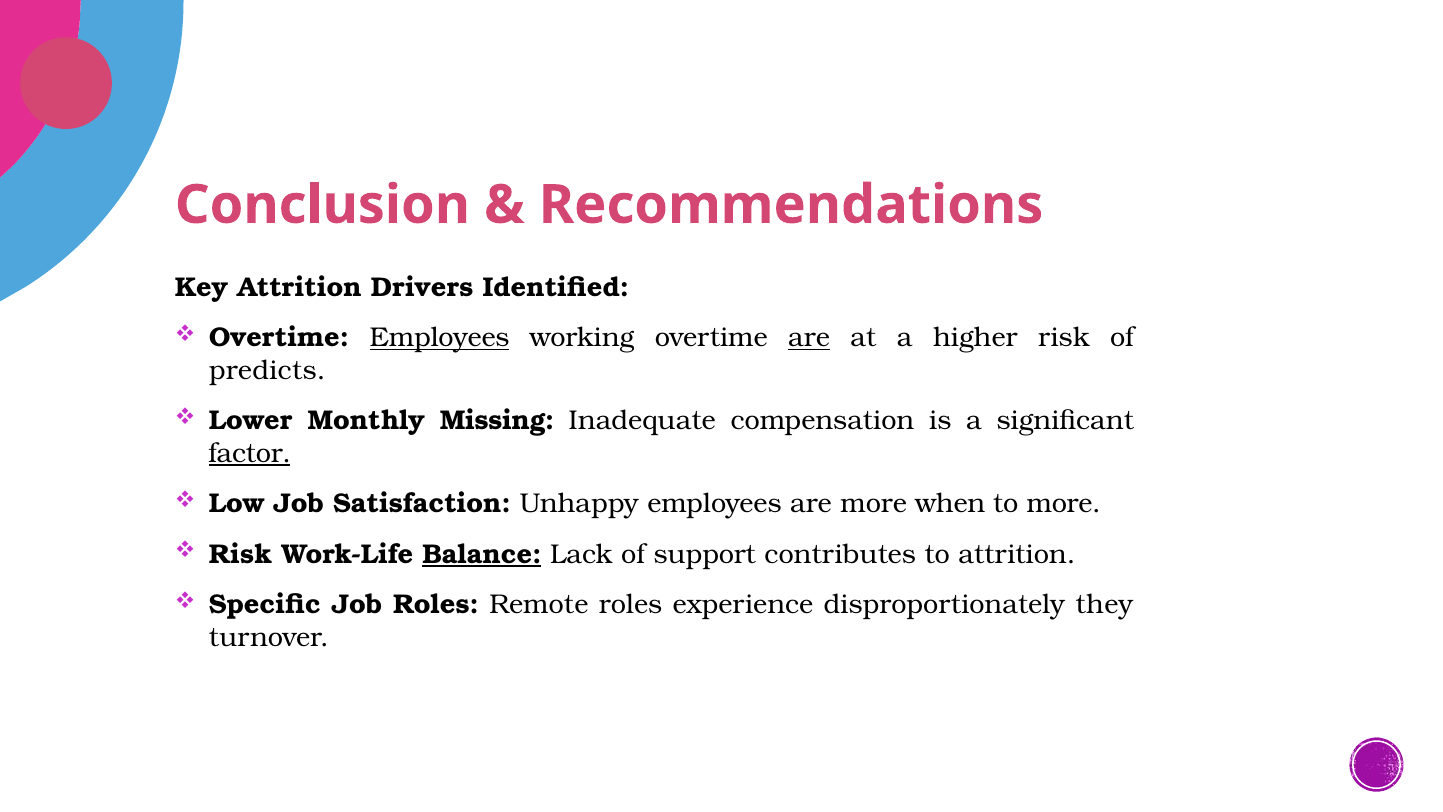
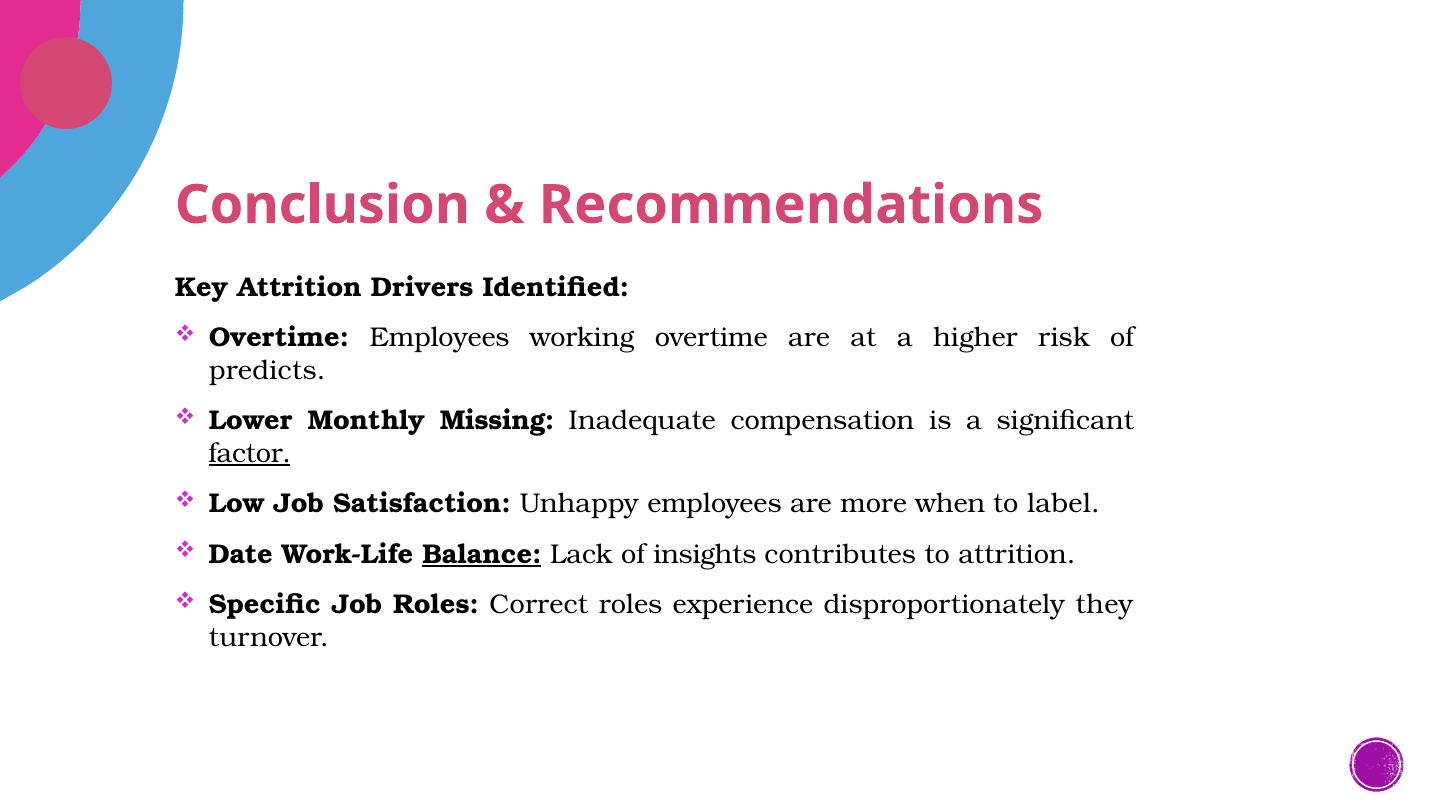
Employees underline: present -> none (440, 338)
are underline: present -> none (809, 338)
to more: more -> label (1063, 504)
Risk: Risk -> Date (241, 554)
support: support -> insights (705, 554)
Remote: Remote -> Correct (539, 605)
